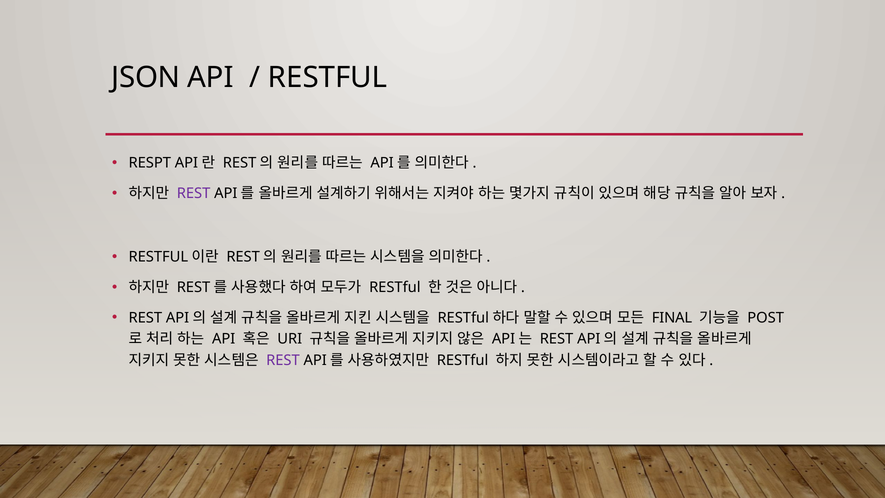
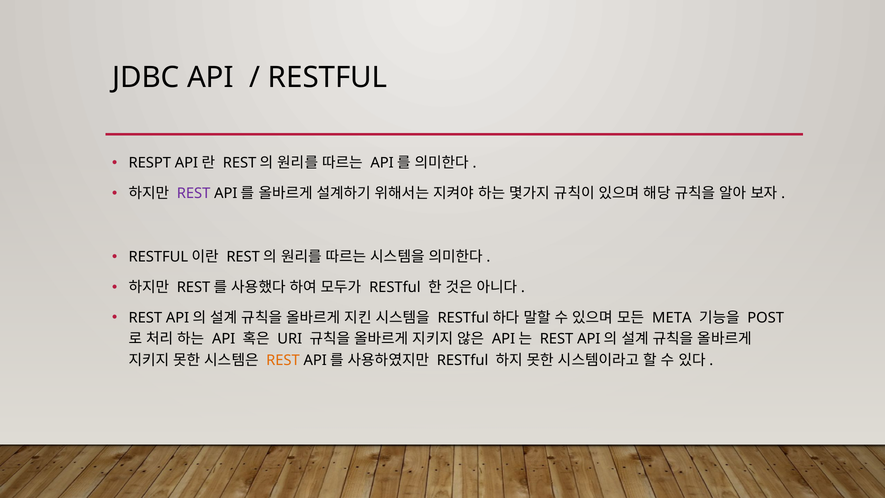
JSON: JSON -> JDBC (146, 77)
FINAL: FINAL -> META (672, 318)
REST colour: purple -> orange (283, 360)
